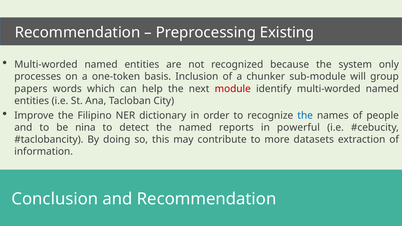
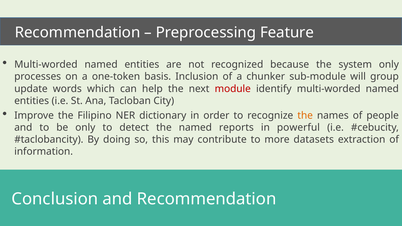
Existing: Existing -> Feature (287, 32)
papers: papers -> update (31, 89)
the colour: blue -> orange (305, 115)
be nina: nina -> only (85, 127)
